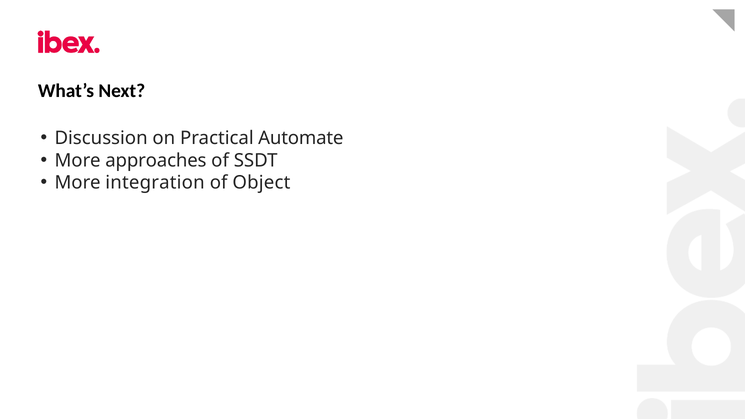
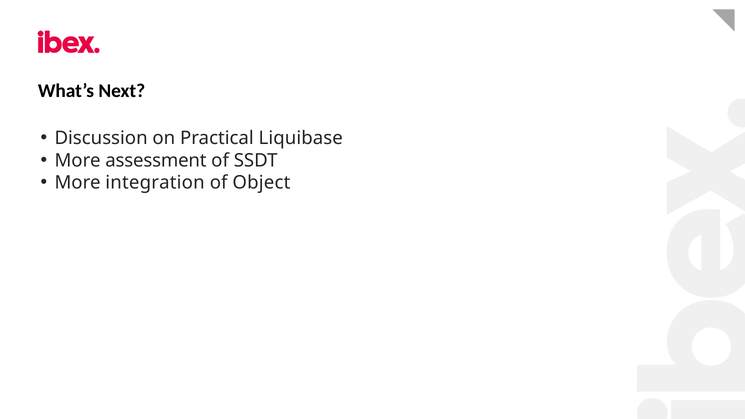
Automate: Automate -> Liquibase (301, 138)
approaches: approaches -> assessment (156, 161)
